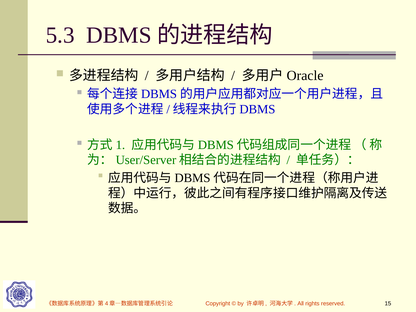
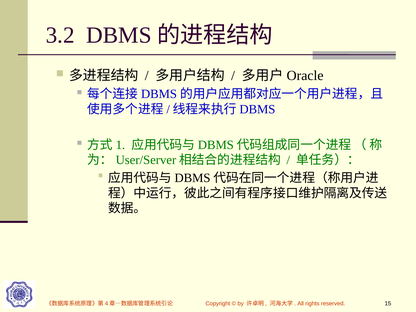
5.3: 5.3 -> 3.2 (60, 35)
